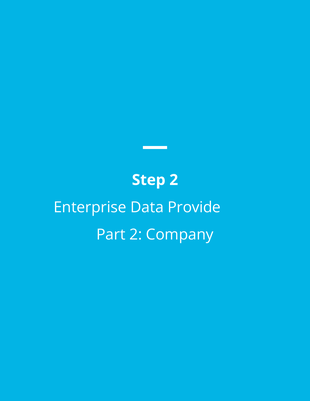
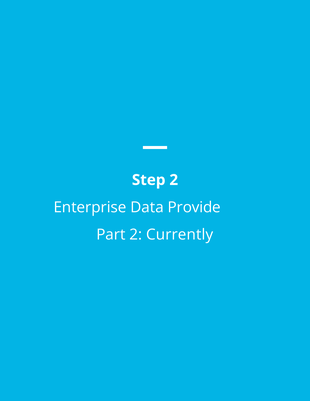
Company: Company -> Currently (180, 235)
